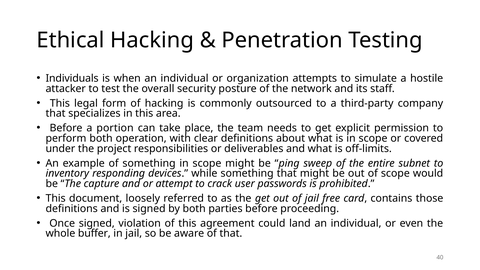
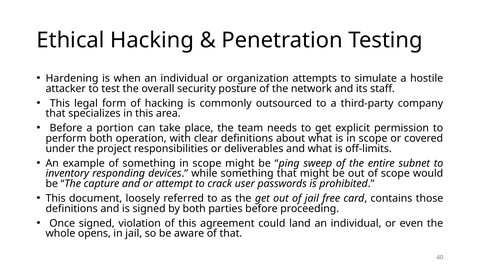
Individuals: Individuals -> Hardening (72, 78)
buffer: buffer -> opens (94, 233)
